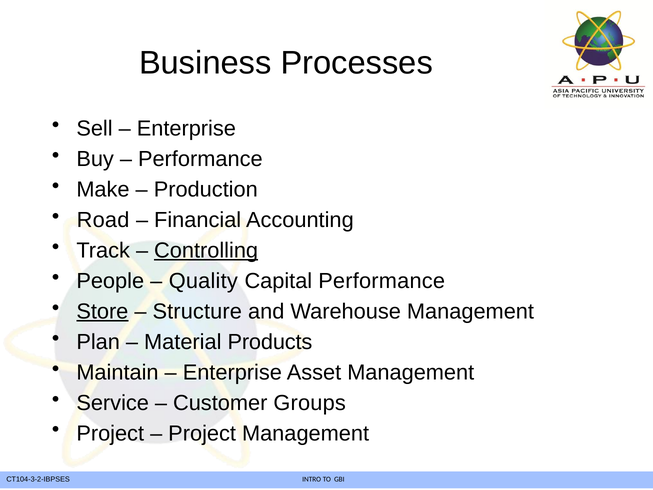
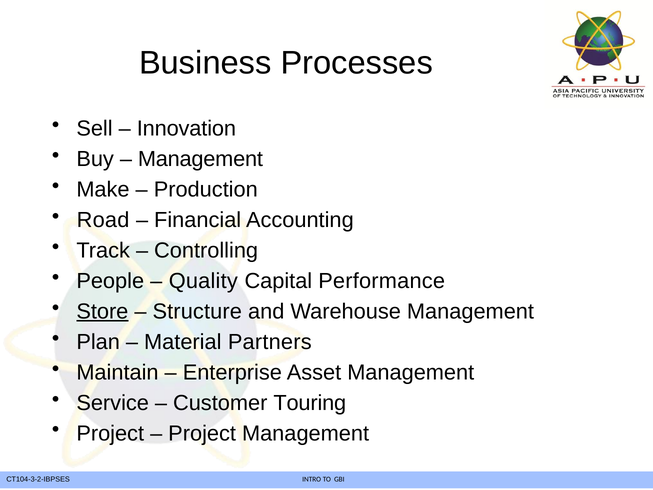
Enterprise: Enterprise -> Innovation (186, 128)
Performance: Performance -> Management (200, 159)
Controlling underline: present -> none (206, 250)
Products: Products -> Partners (270, 342)
Groups: Groups -> Touring (310, 403)
